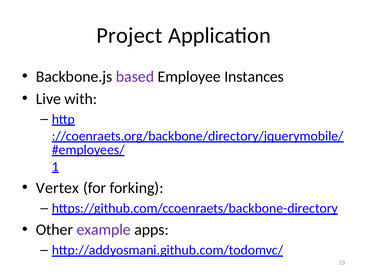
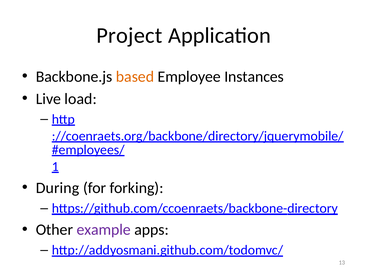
based colour: purple -> orange (135, 77)
with: with -> load (81, 99)
Vertex: Vertex -> During (58, 188)
